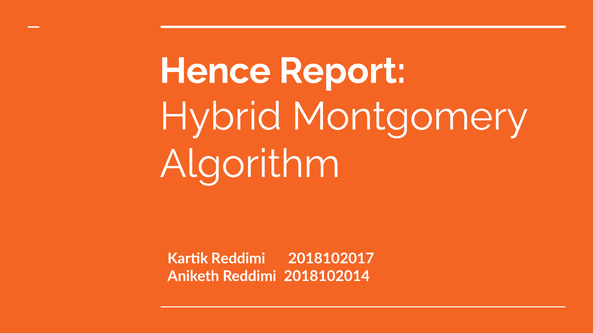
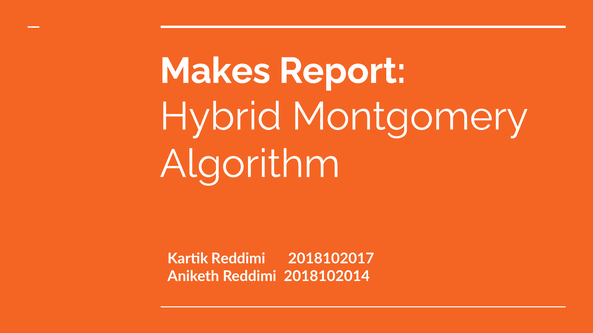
Hence: Hence -> Makes (215, 71)
